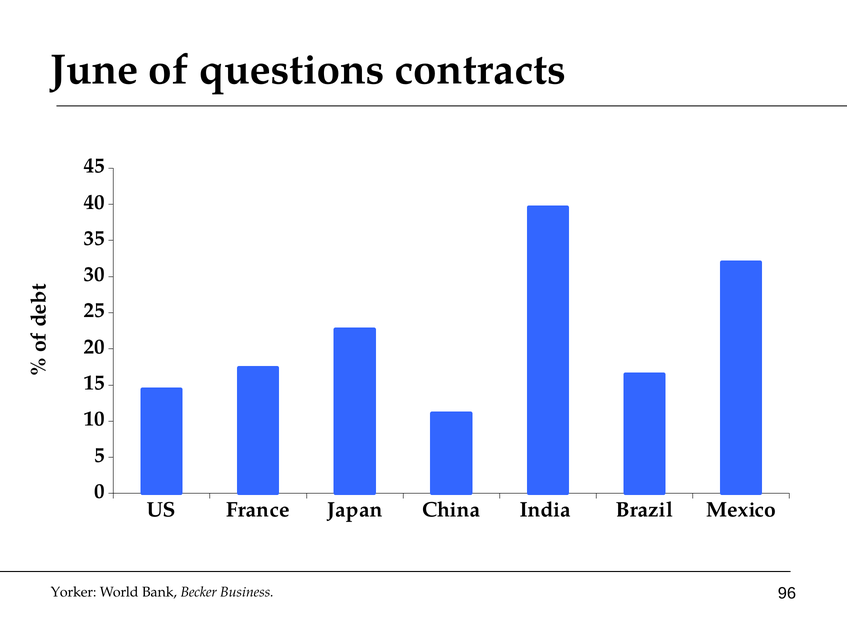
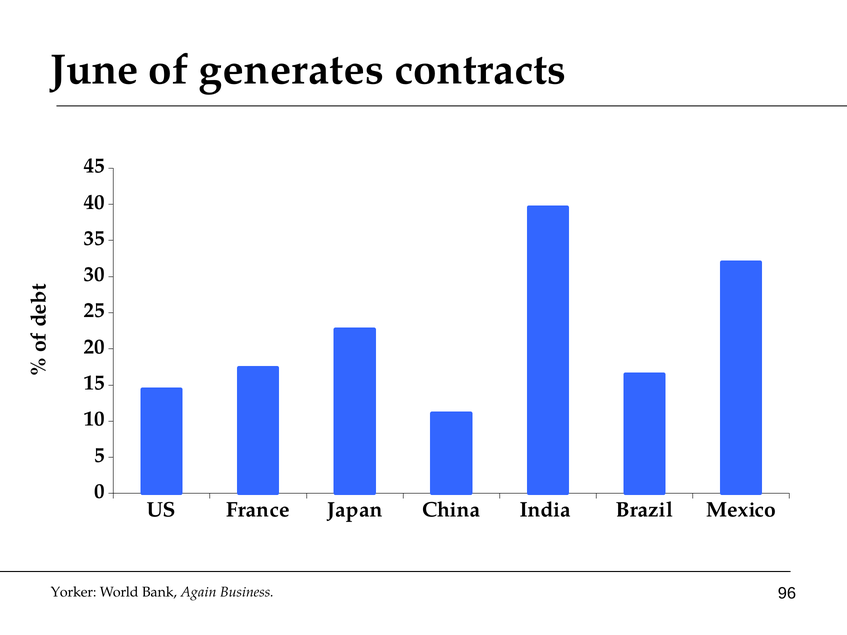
questions: questions -> generates (291, 70)
Becker: Becker -> Again (199, 592)
